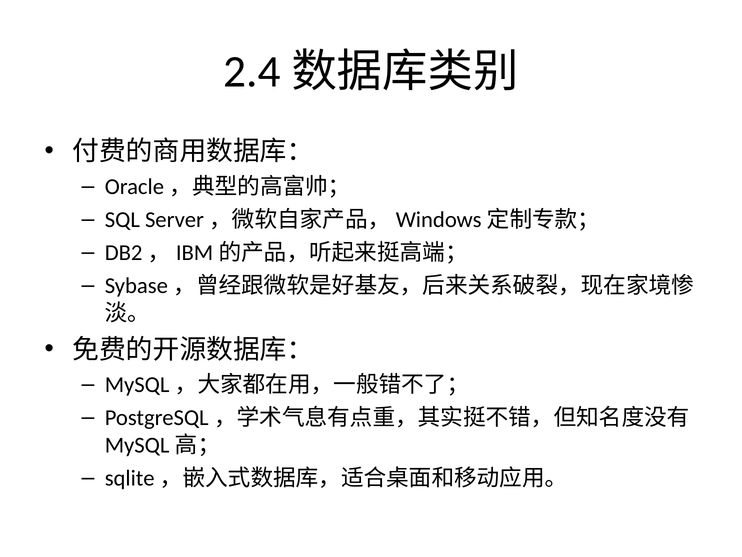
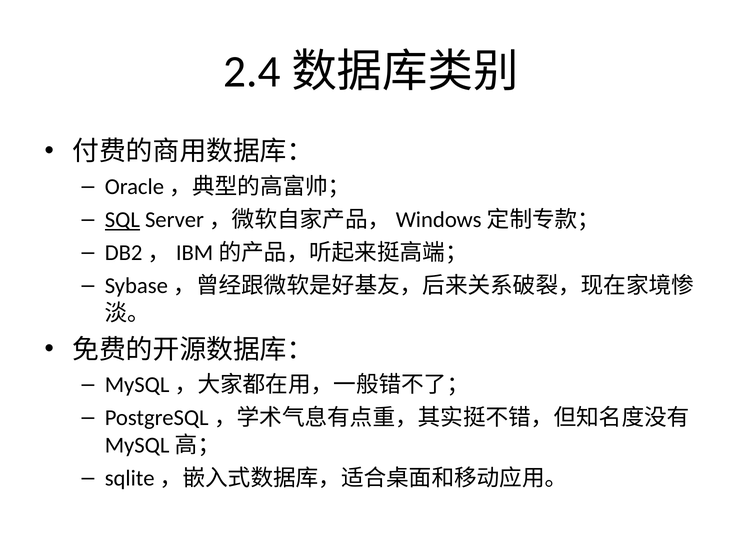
SQL underline: none -> present (122, 220)
